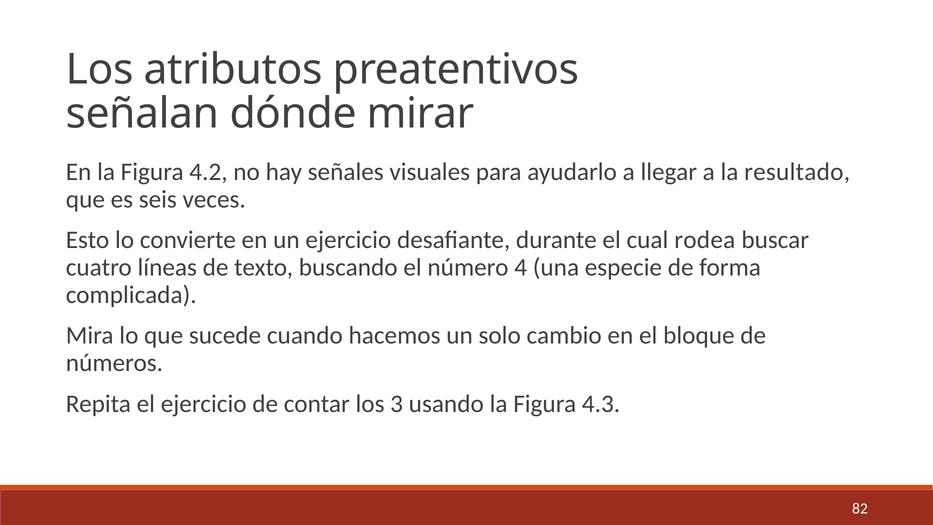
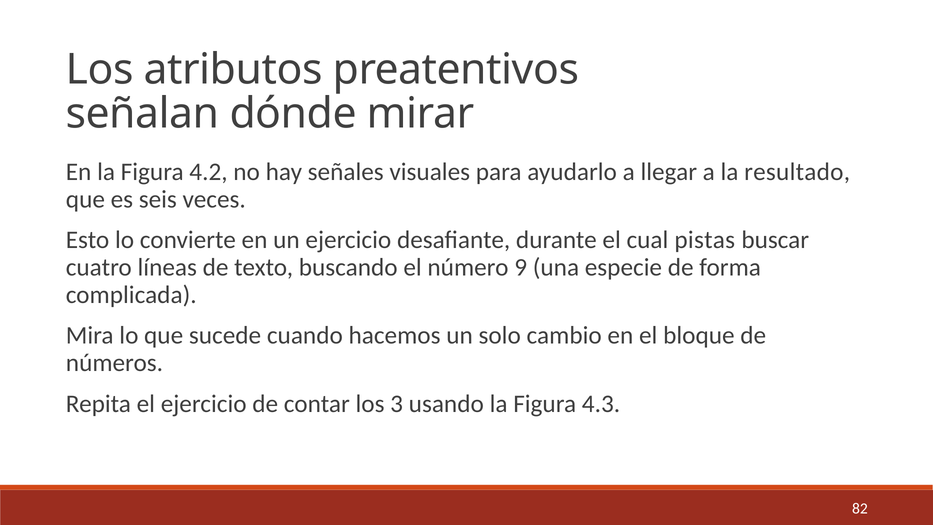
rodea: rodea -> pistas (705, 240)
4: 4 -> 9 (521, 267)
